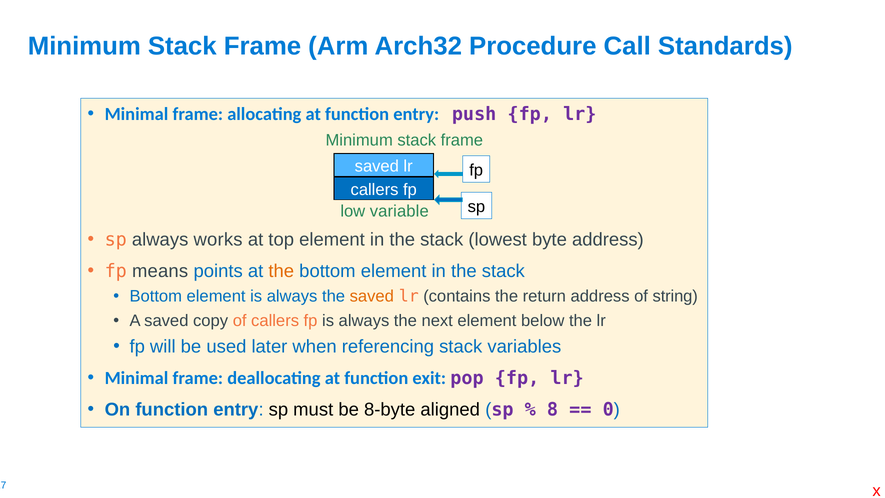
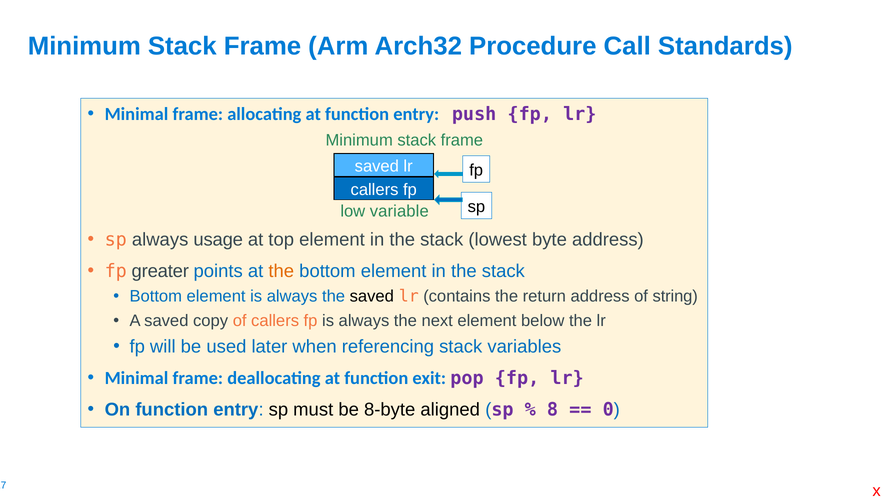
works: works -> usage (218, 240)
means: means -> greater (160, 271)
saved colour: orange -> black (372, 296)
